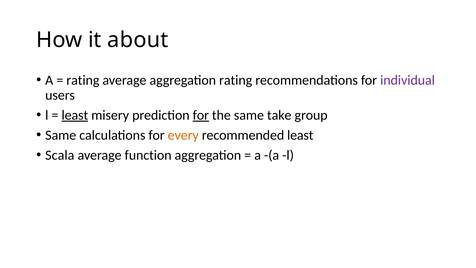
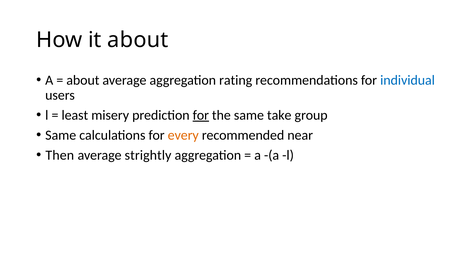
rating: rating -> about (83, 80)
individual colour: purple -> blue (408, 80)
least underline: present -> none (75, 115)
recommended least: least -> near (300, 135)
Scala: Scala -> Then (60, 155)
function: function -> strightly (148, 155)
